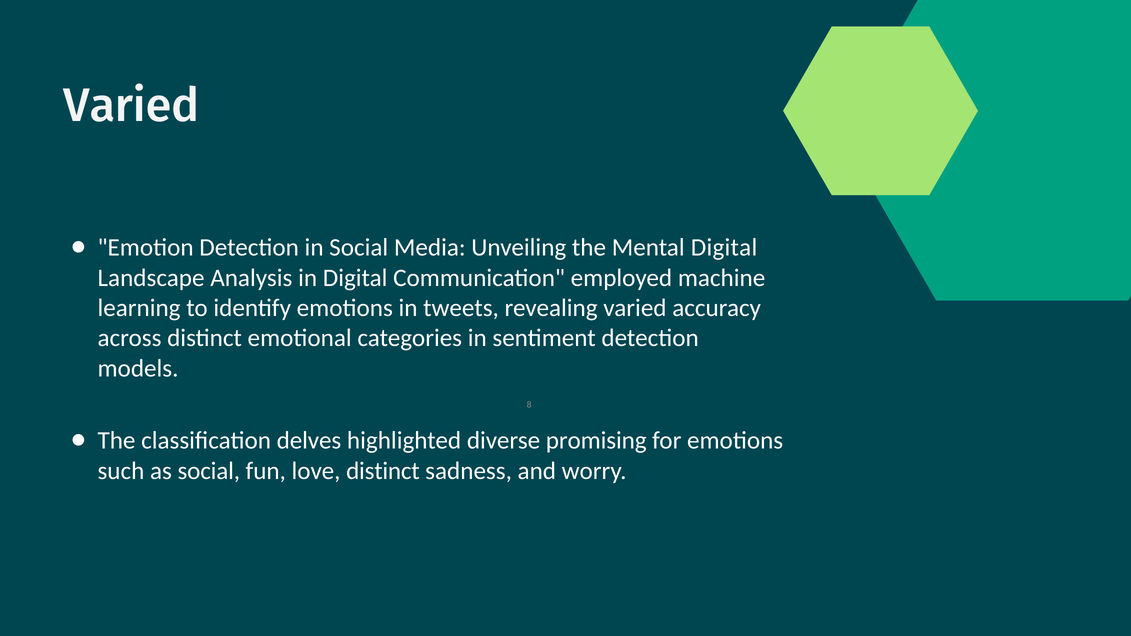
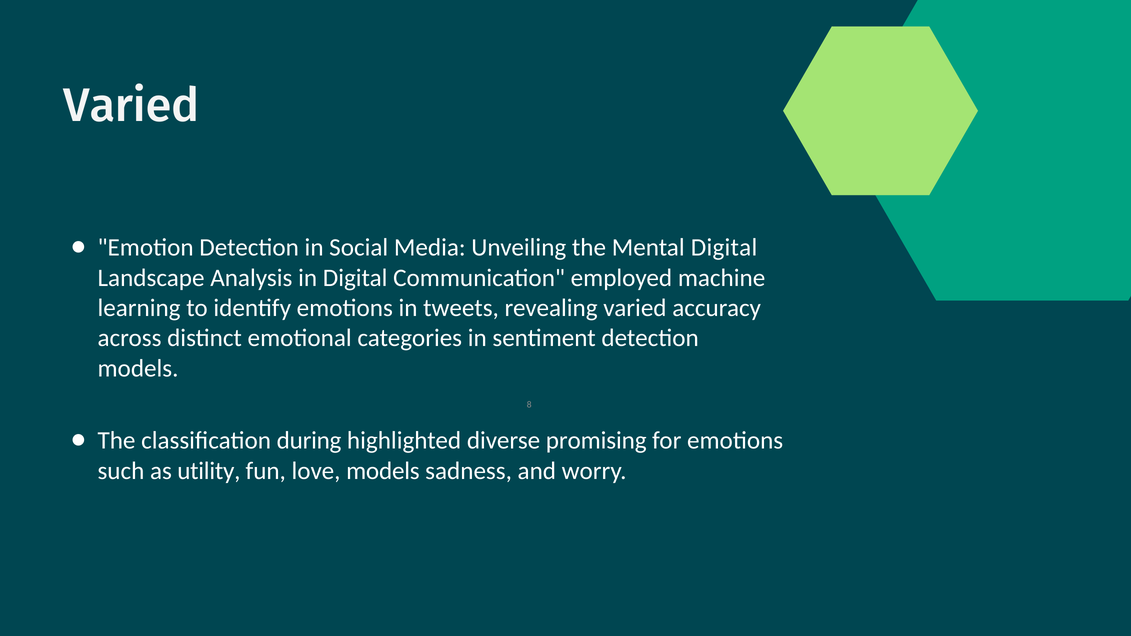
delves: delves -> during (309, 441)
as social: social -> utility (209, 471)
love distinct: distinct -> models (383, 471)
